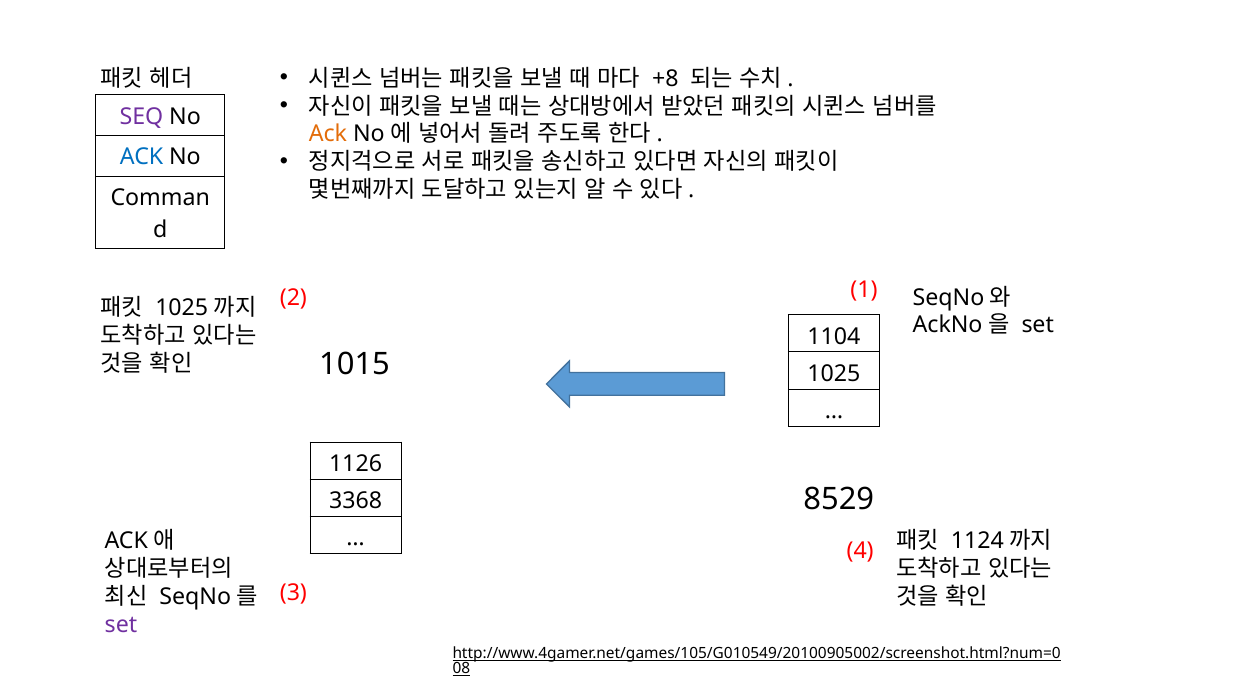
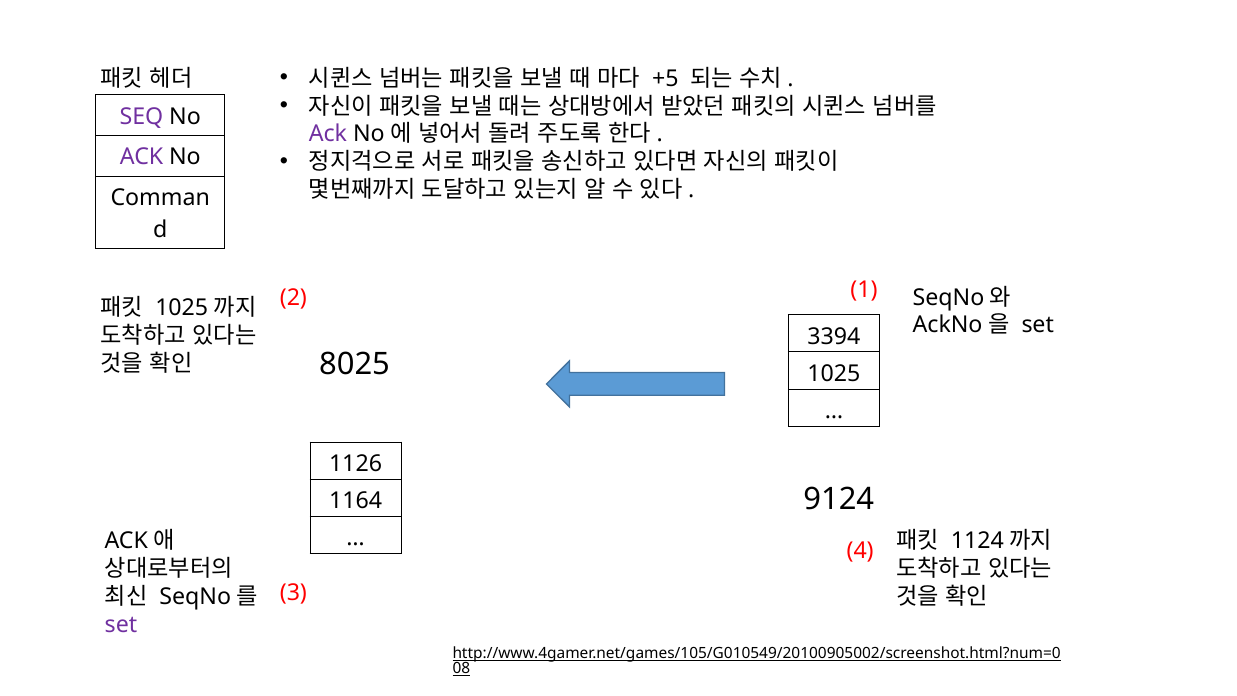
+8: +8 -> +5 (665, 79)
Ack colour: orange -> purple (328, 134)
ACK colour: blue -> purple (141, 157)
1104: 1104 -> 3394 (834, 336)
1015: 1015 -> 8025 (355, 365)
8529: 8529 -> 9124 (839, 500)
3368: 3368 -> 1164 (356, 501)
